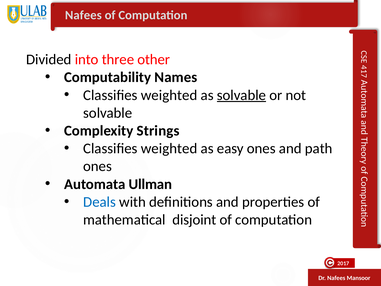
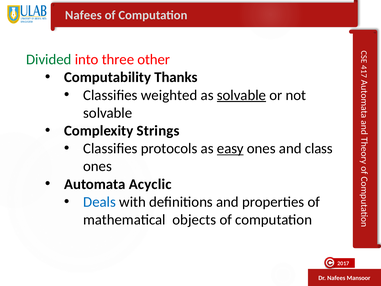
Divided colour: black -> green (49, 59)
Names: Names -> Thanks (176, 77)
weighted: weighted -> protocols (169, 148)
easy underline: none -> present (230, 148)
path: path -> class (319, 148)
Ullman: Ullman -> Acyclic (150, 184)
disjoint: disjoint -> objects (194, 220)
